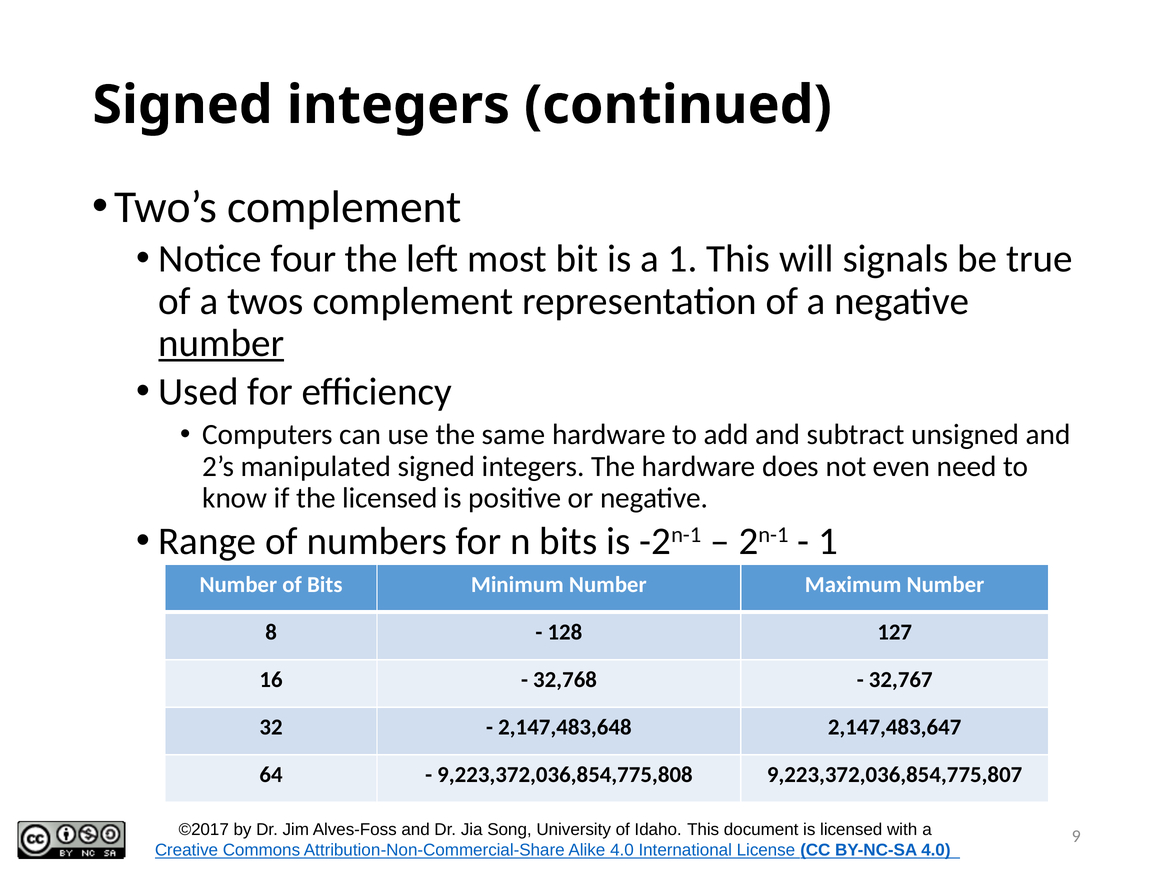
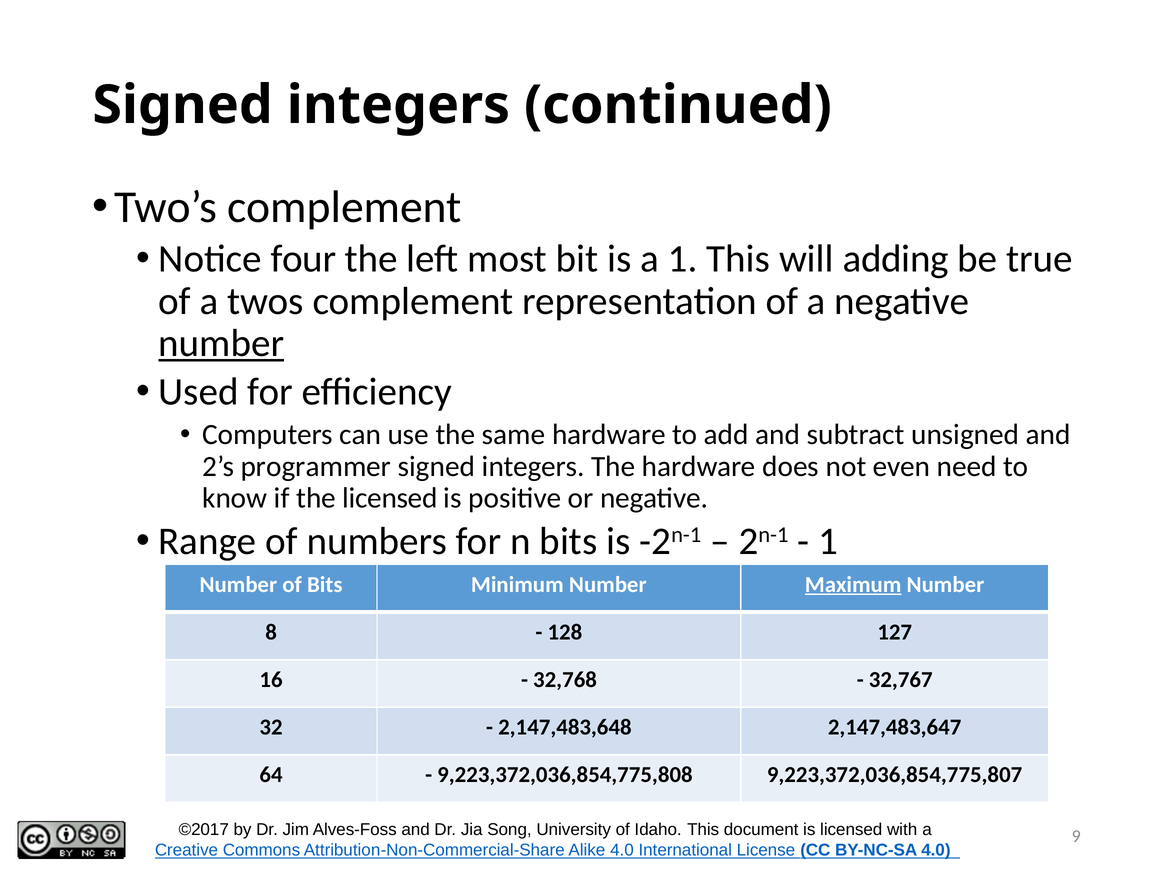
signals: signals -> adding (896, 259)
manipulated: manipulated -> programmer (316, 466)
Maximum underline: none -> present (853, 584)
